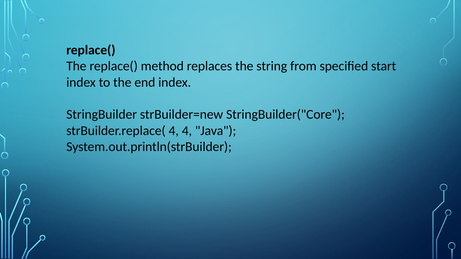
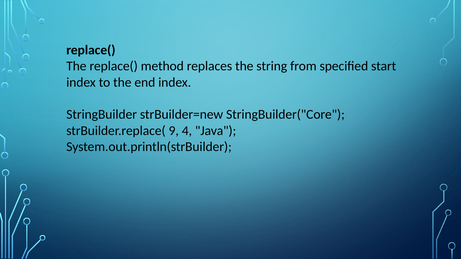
strBuilder.replace( 4: 4 -> 9 (174, 131)
